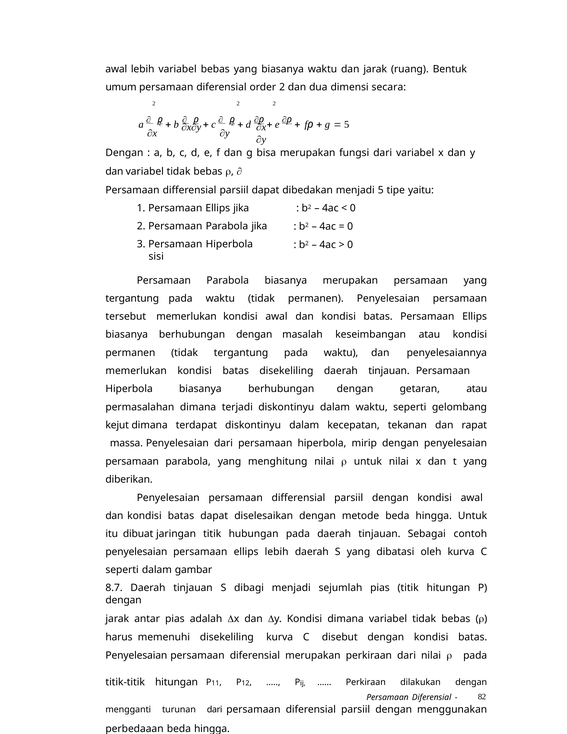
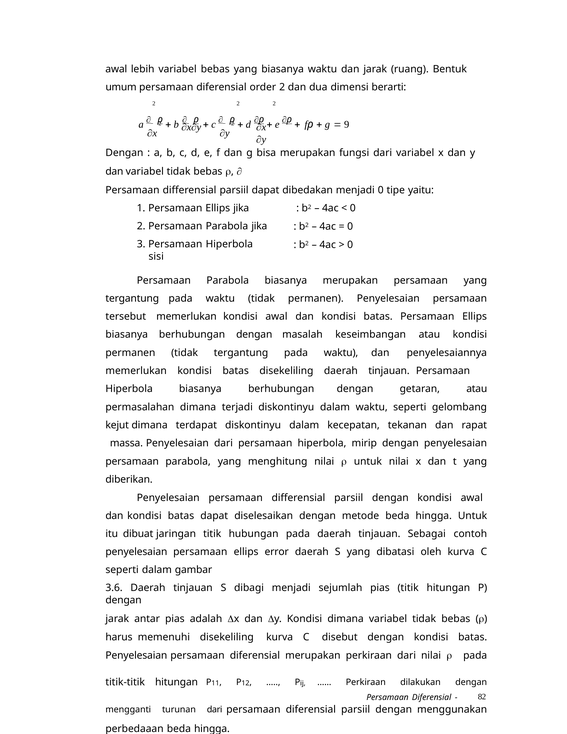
secara: secara -> berarti (389, 87)
5: 5 -> 9 (347, 125)
menjadi 5: 5 -> 0 (381, 190)
ellips lebih: lebih -> error (277, 552)
8.7: 8.7 -> 3.6 (114, 588)
